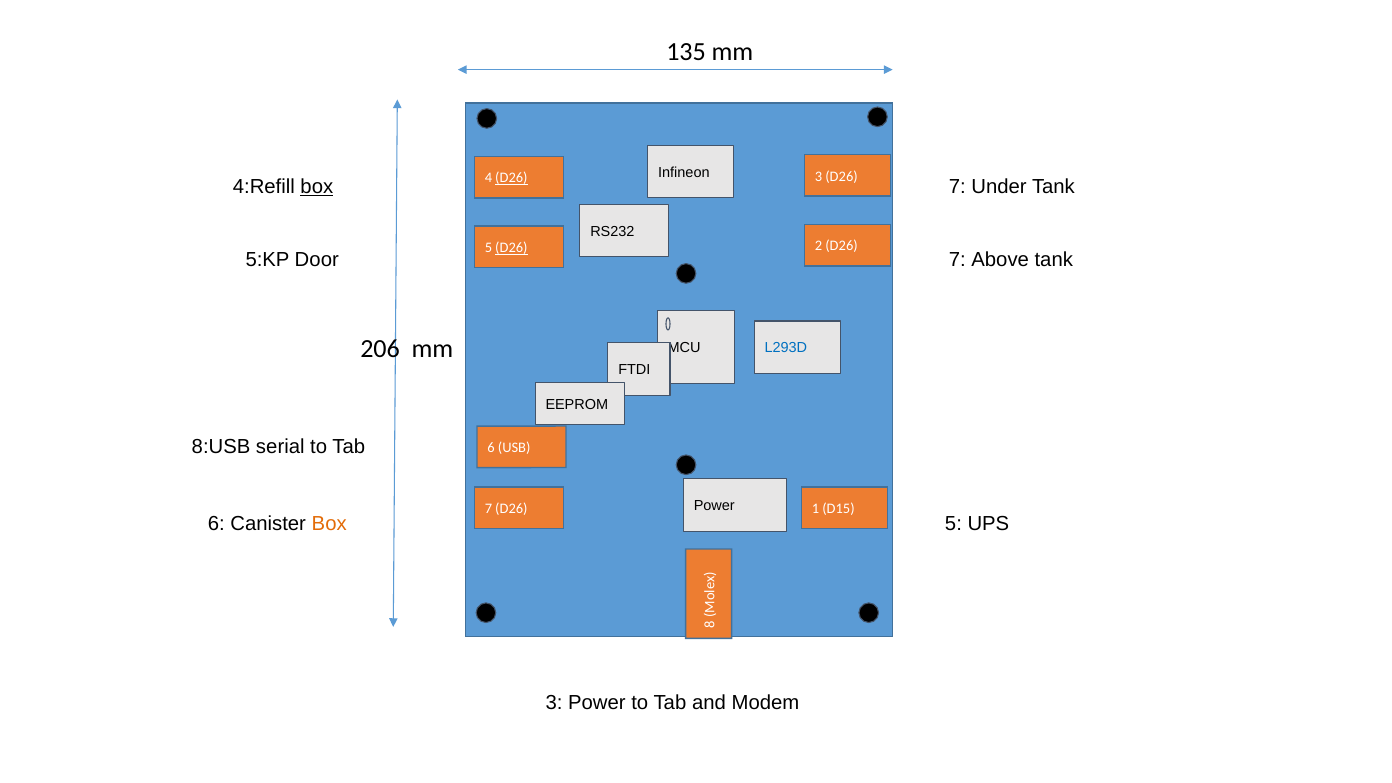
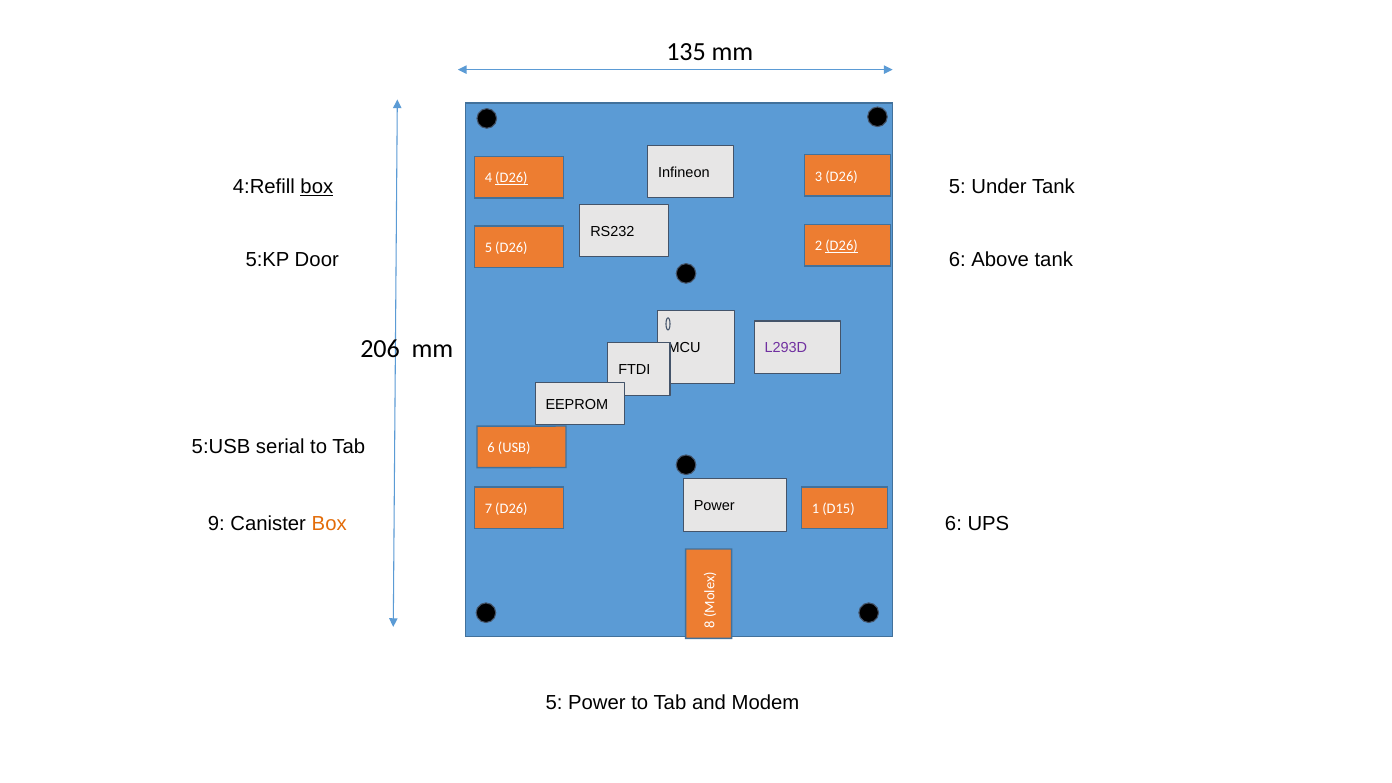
7: 7 -> 5 (957, 186)
D26 underline: none -> present (842, 246)
D26 underline: present -> none (511, 248)
7: 7 -> 6 (957, 260)
L293D colour: blue -> purple (786, 348)
8:USB: 8:USB -> 5:USB (221, 447)
6: 6 -> 9 (216, 524)
5: 5 -> 6 (953, 524)
3: 3 -> 5 (554, 703)
